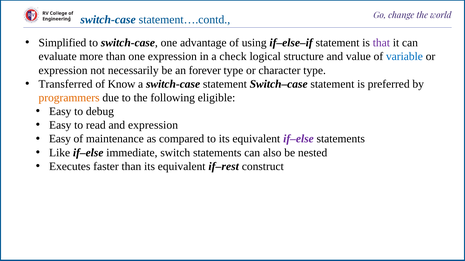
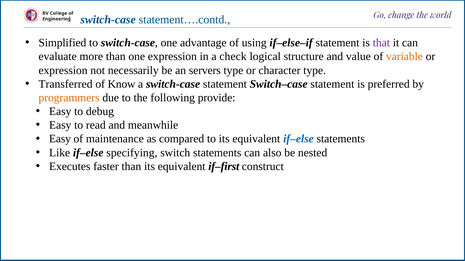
variable colour: blue -> orange (404, 57)
forever: forever -> servers (205, 70)
eligible: eligible -> provide (217, 98)
and expression: expression -> meanwhile (153, 125)
if–else colour: purple -> blue (298, 139)
immediate: immediate -> specifying (132, 153)
if–rest: if–rest -> if–first (224, 167)
